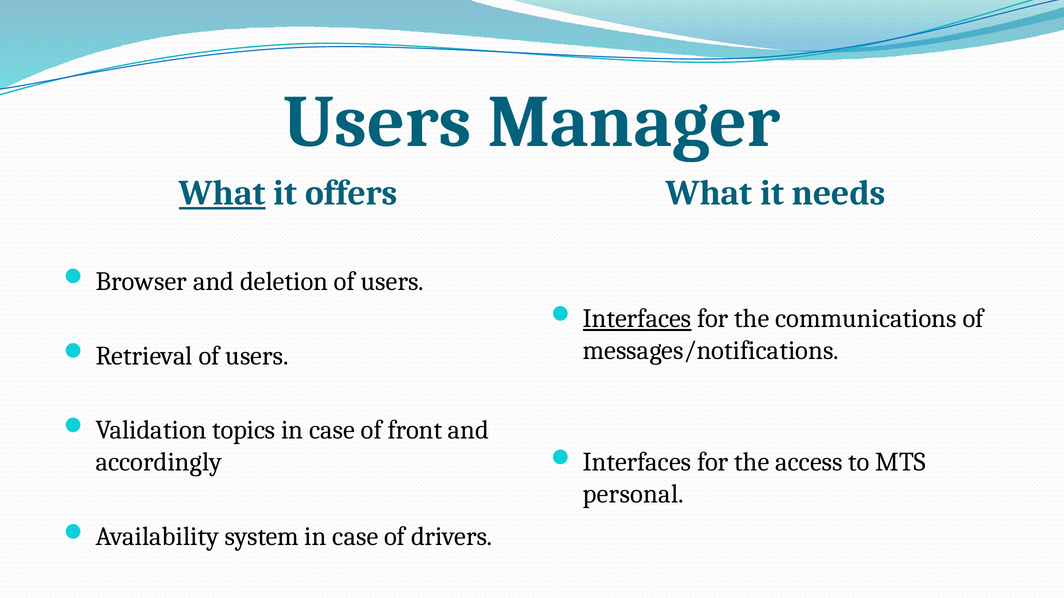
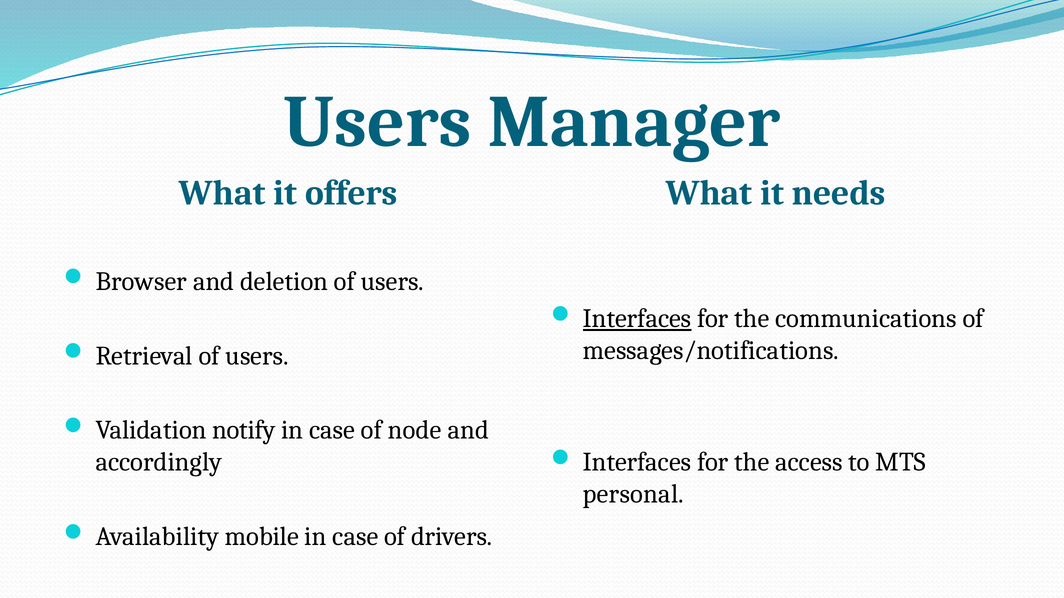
What underline: present -> none (222, 193)
topics: topics -> notify (244, 431)
front: front -> node (415, 431)
system: system -> mobile (262, 537)
